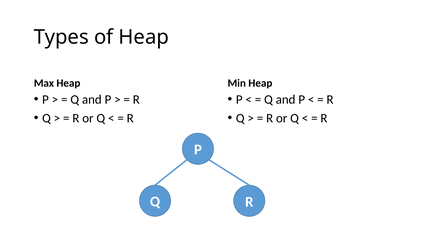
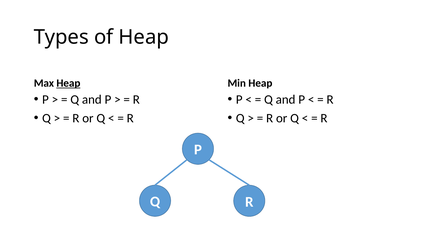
Heap underline: none -> present (68, 83)
